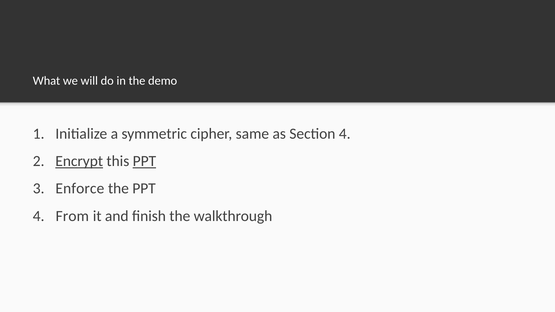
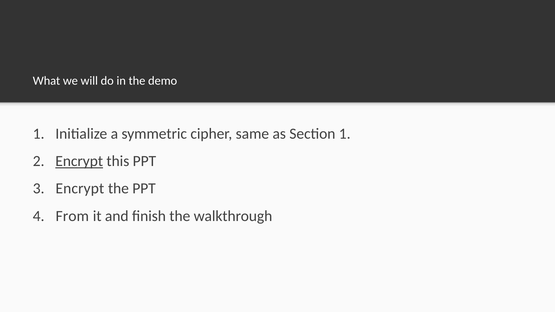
Section 4: 4 -> 1 (345, 134)
PPT underline: present -> none (144, 161)
Enforce: Enforce -> Encrypt (80, 189)
